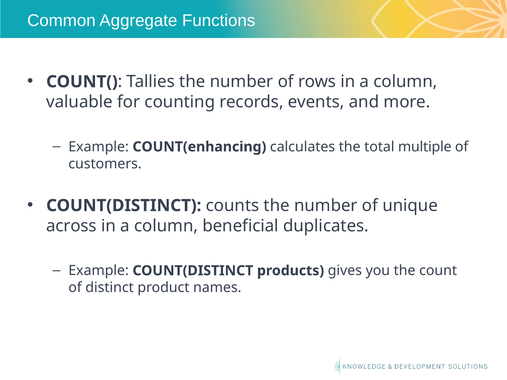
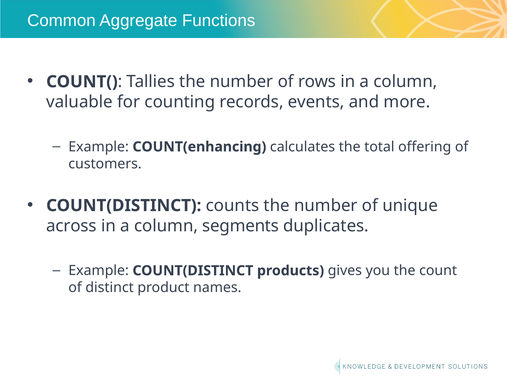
multiple: multiple -> offering (425, 147)
beneficial: beneficial -> segments (241, 226)
